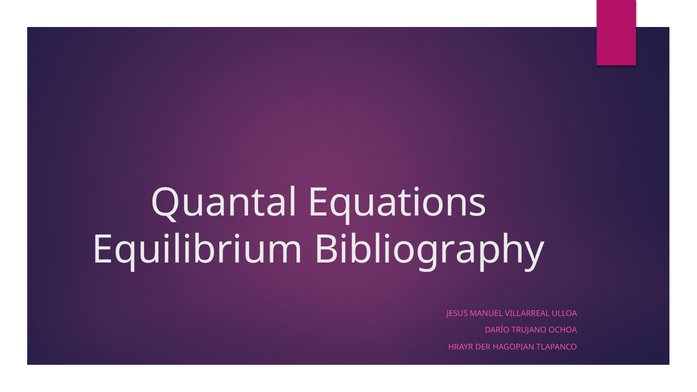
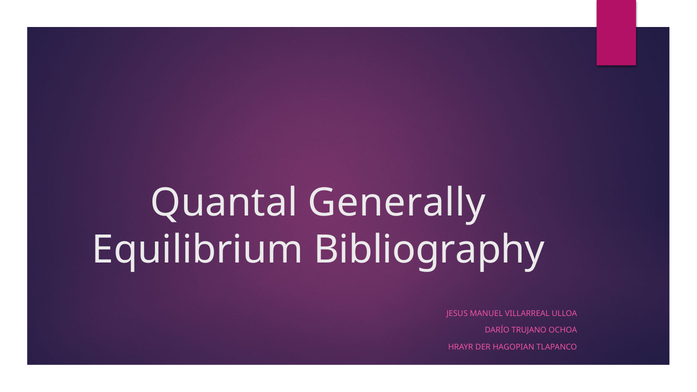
Equations: Equations -> Generally (397, 203)
